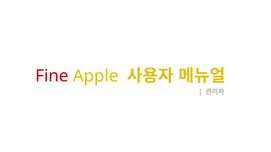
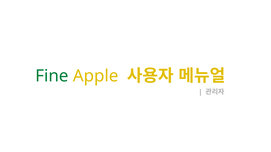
Fine colour: red -> green (52, 76)
